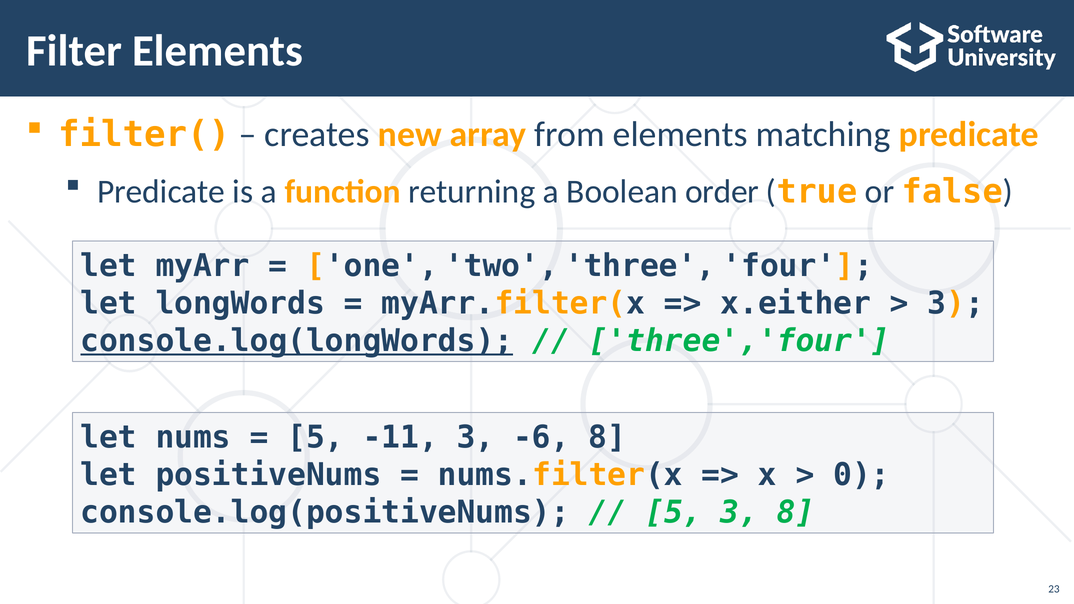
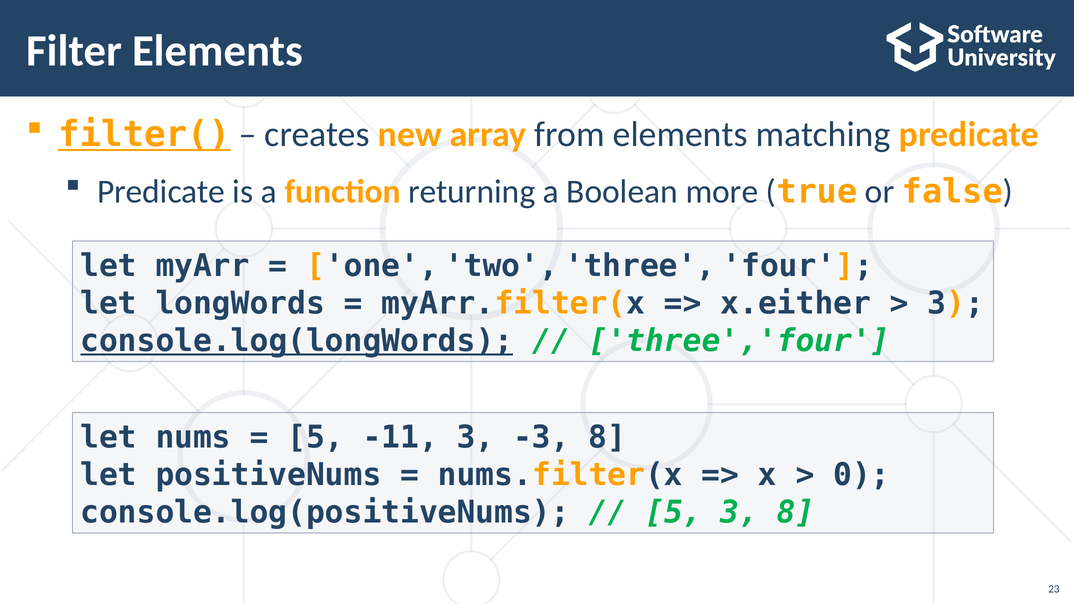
filter( underline: none -> present (144, 135)
order: order -> more (722, 192)
-6: -6 -> -3 (541, 438)
